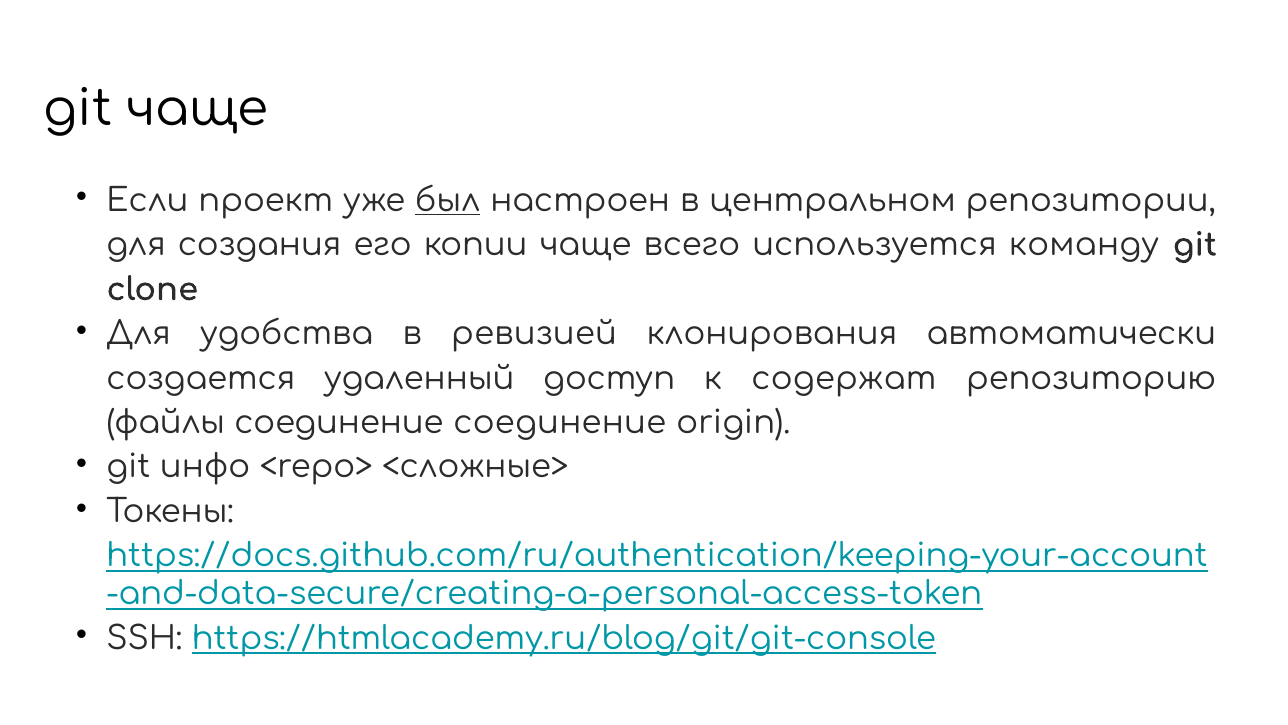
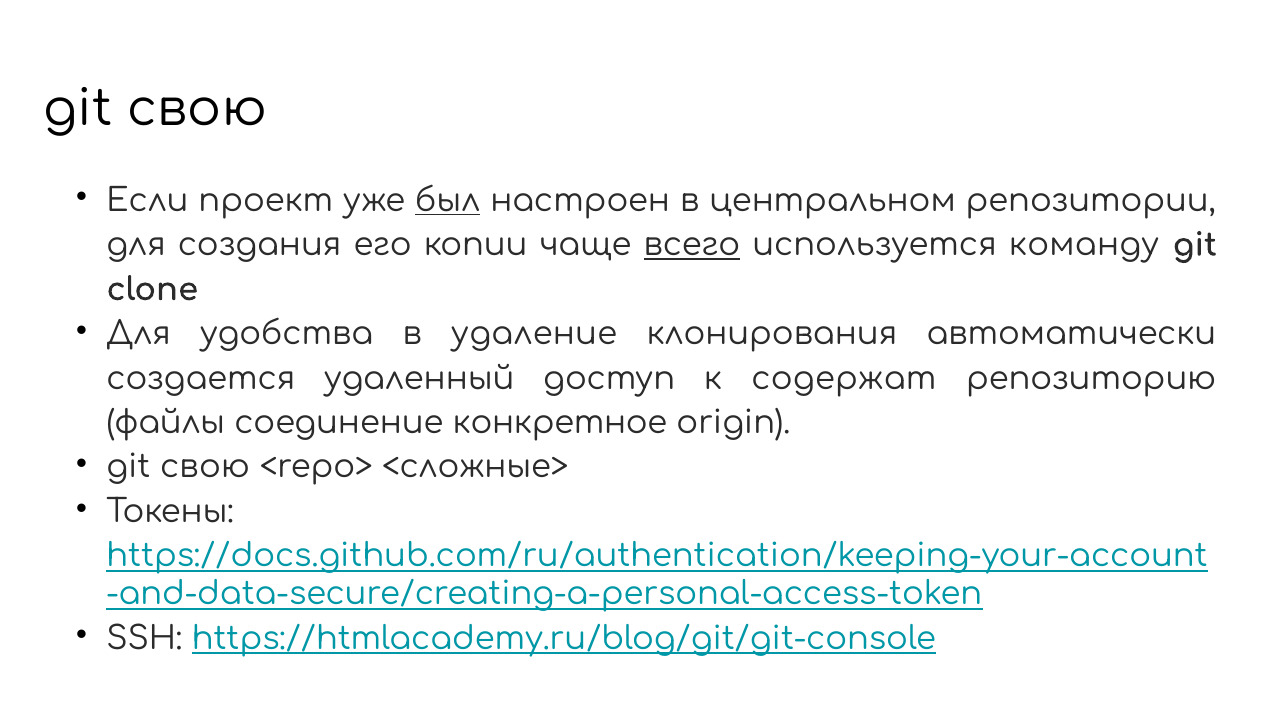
чаще: чаще -> свою (197, 109)
всего underline: none -> present (692, 245)
ревизией: ревизией -> удаление (534, 334)
соединение соединение: соединение -> конкретное (560, 423)
инфо: инфо -> свою (205, 467)
